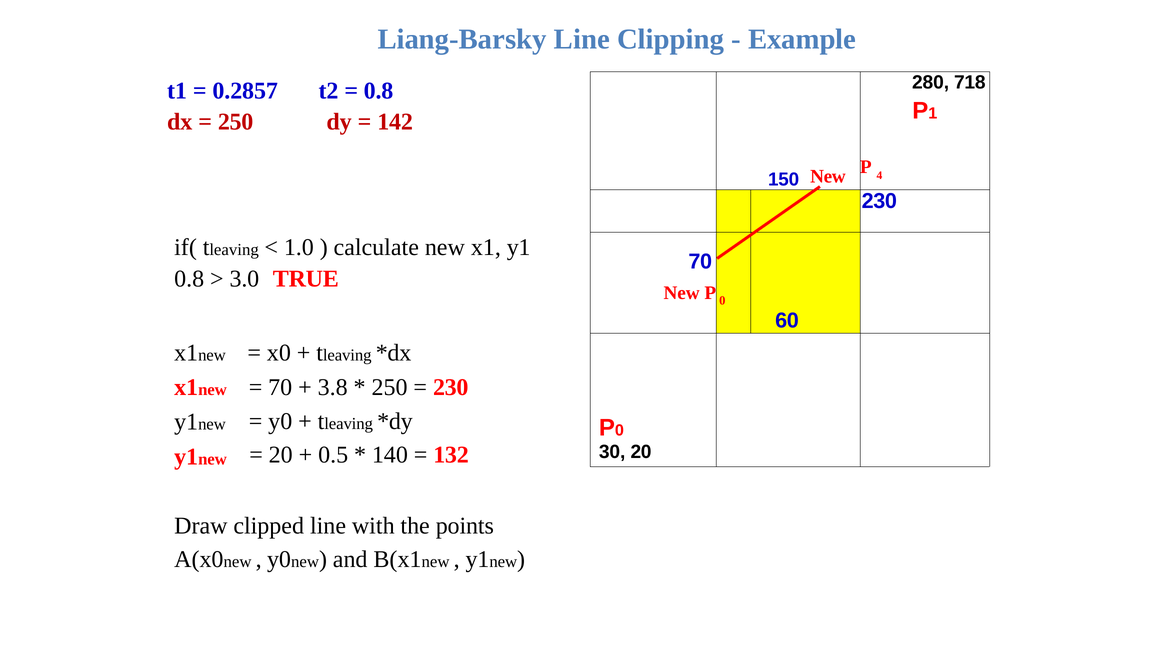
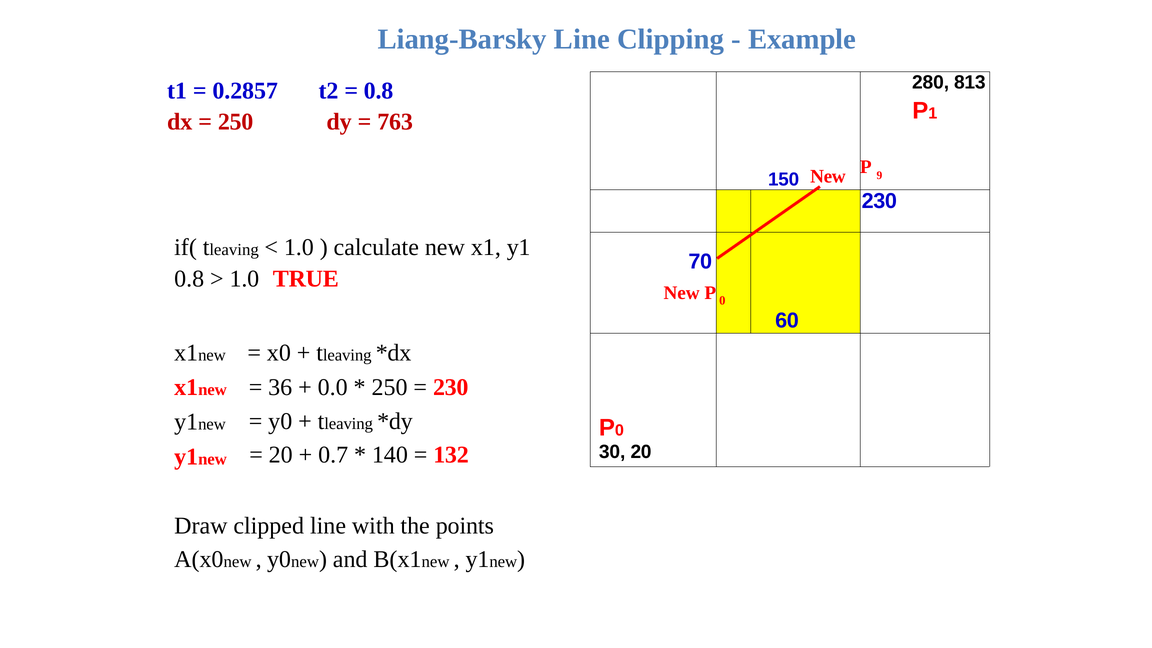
718: 718 -> 813 (970, 83)
142: 142 -> 763 (395, 122)
4: 4 -> 9 (879, 175)
3.0: 3.0 -> 1.0 (244, 279)
70: 70 -> 36 (280, 387)
3.8: 3.8 -> 0.0 (333, 387)
0.5: 0.5 -> 0.7 (333, 455)
